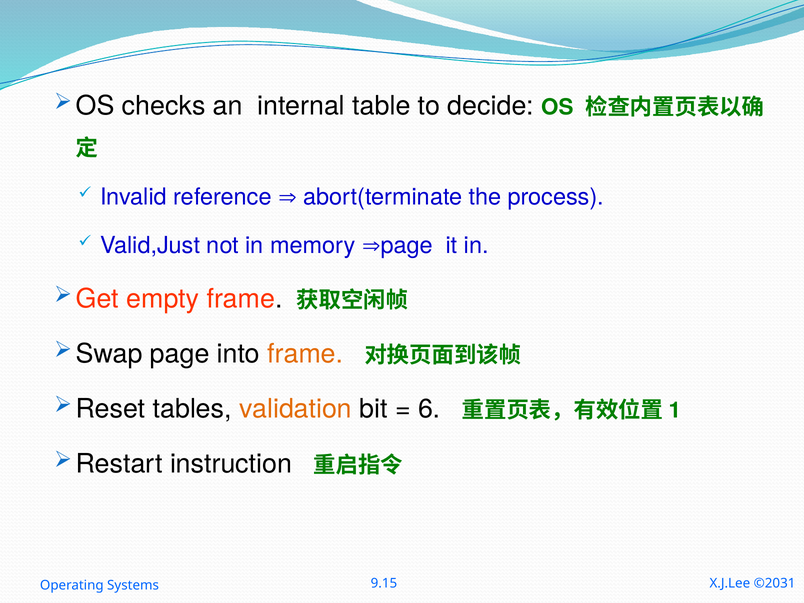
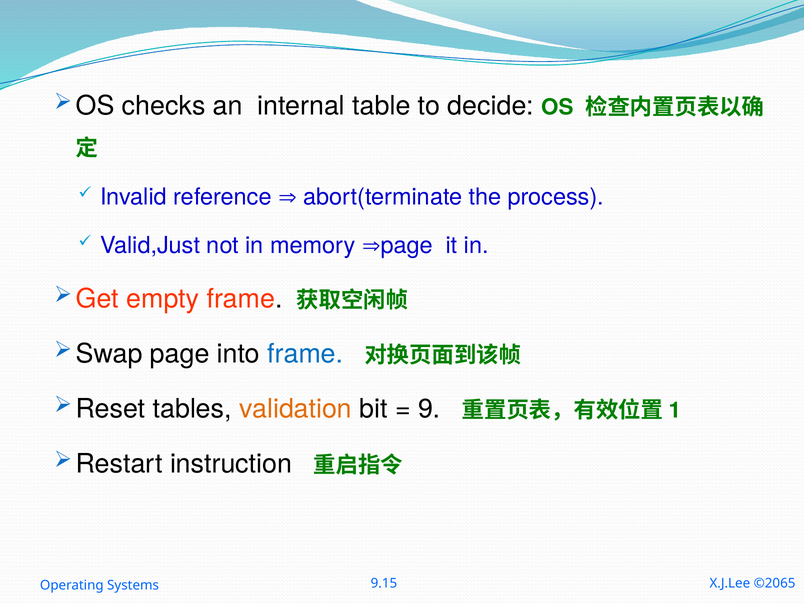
frame colour: orange -> blue (305, 354)
6: 6 -> 9 (429, 409)
©2031: ©2031 -> ©2065 (775, 583)
